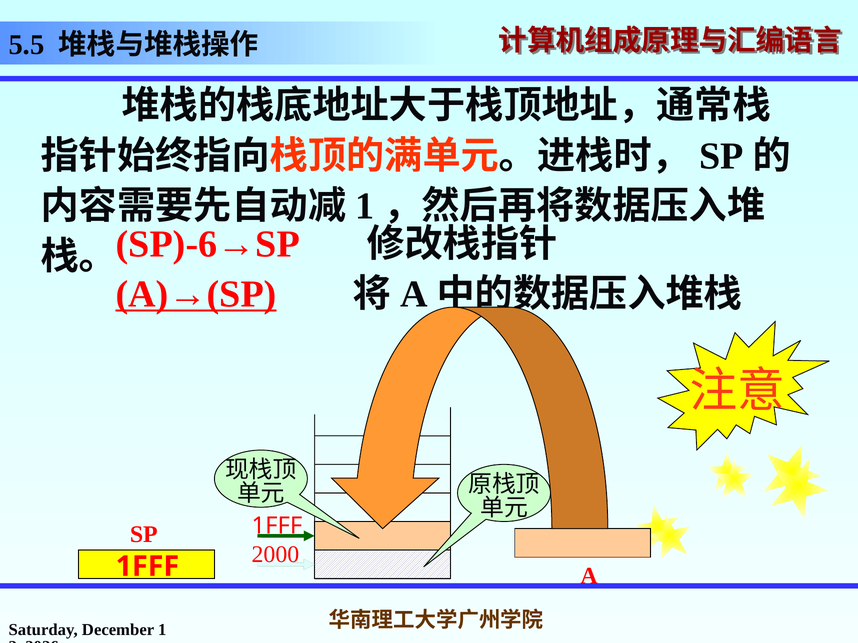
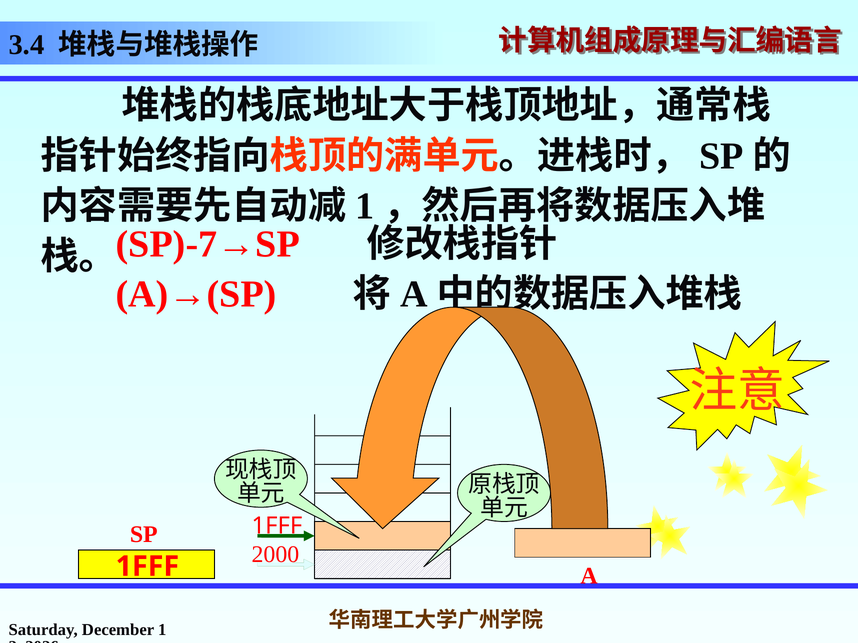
5.5: 5.5 -> 3.4 (26, 45)
SP)-6→SP: SP)-6→SP -> SP)-7→SP (208, 244)
A)→(SP underline: present -> none (196, 294)
